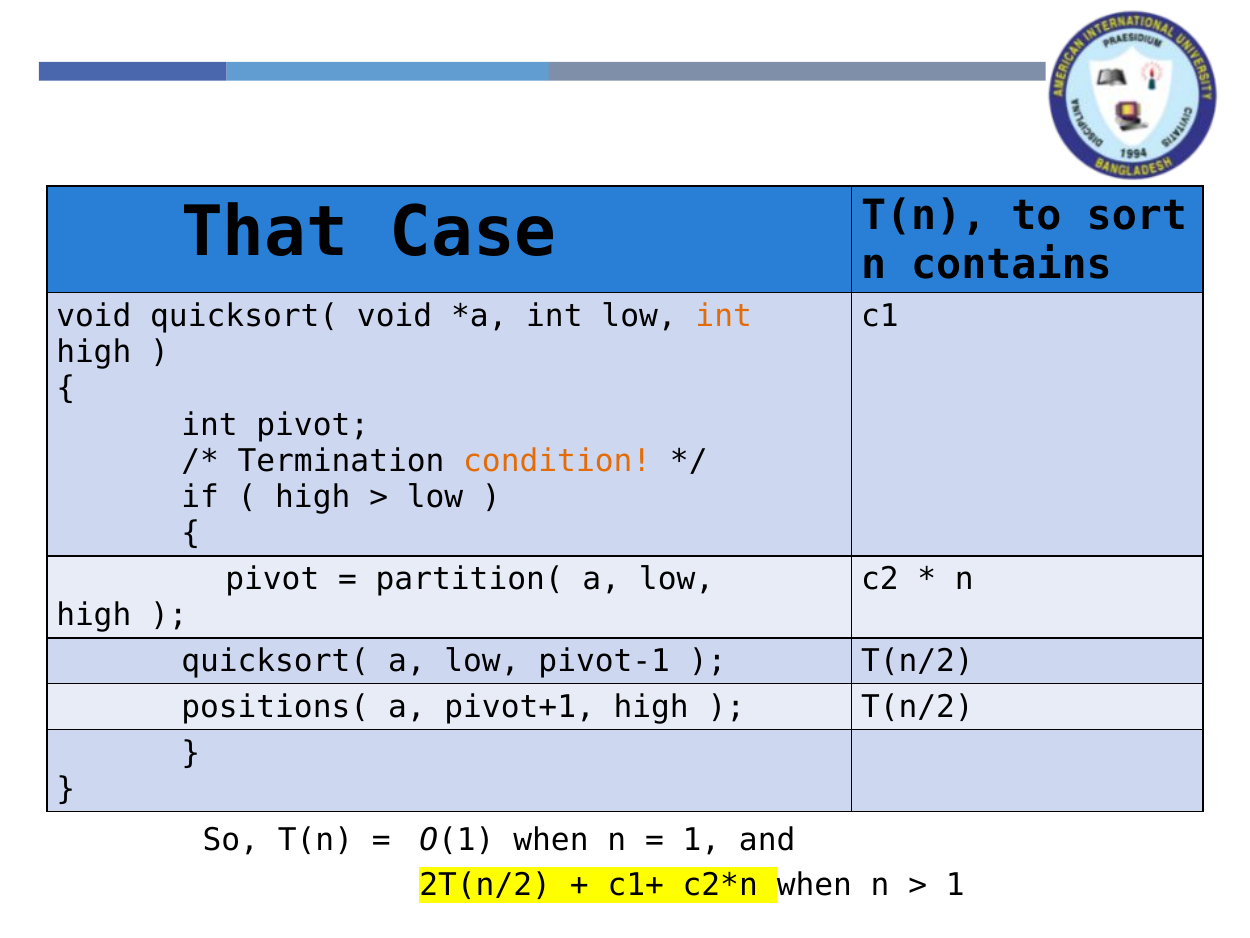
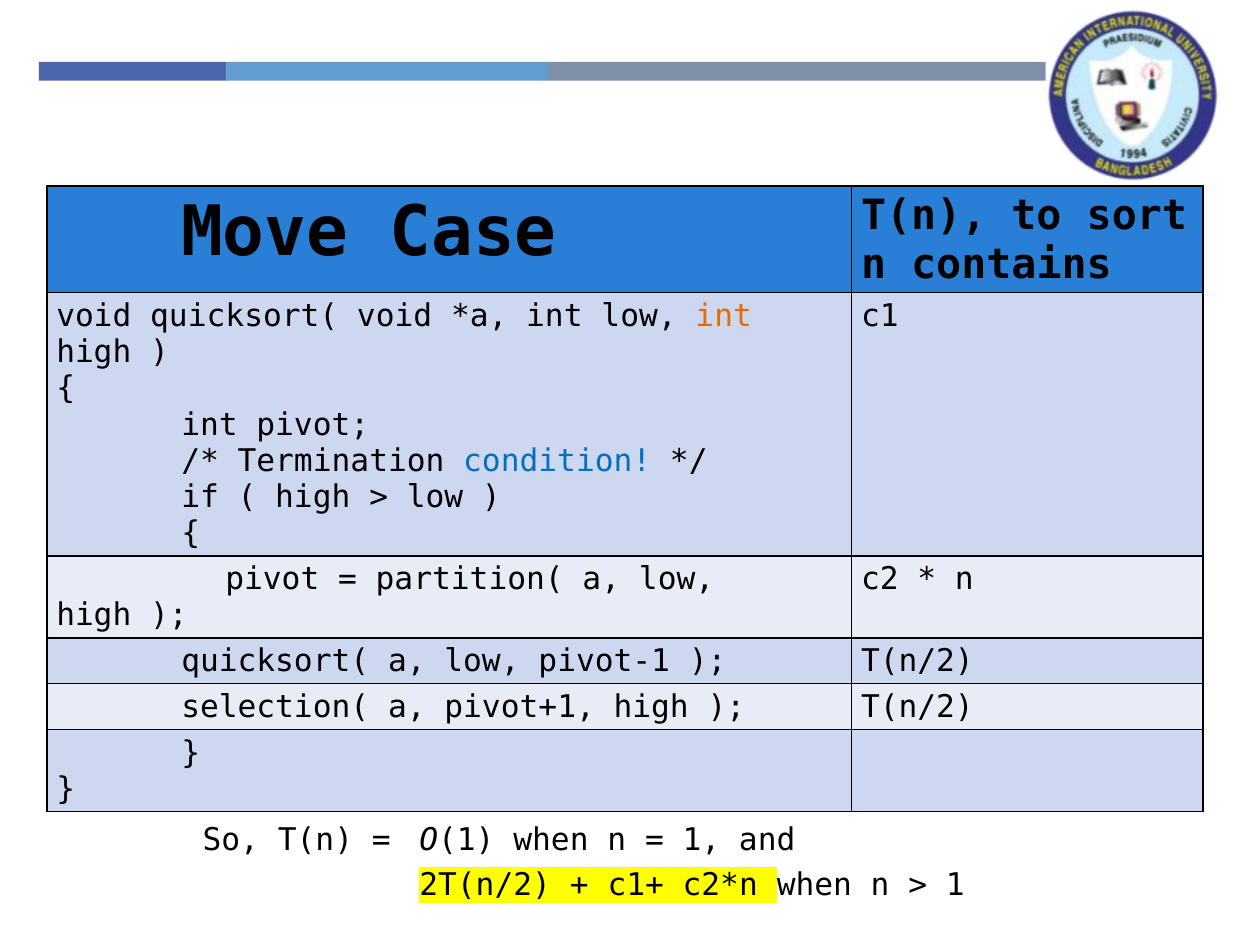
That: That -> Move (265, 232)
condition colour: orange -> blue (557, 461)
positions(: positions( -> selection( (275, 707)
